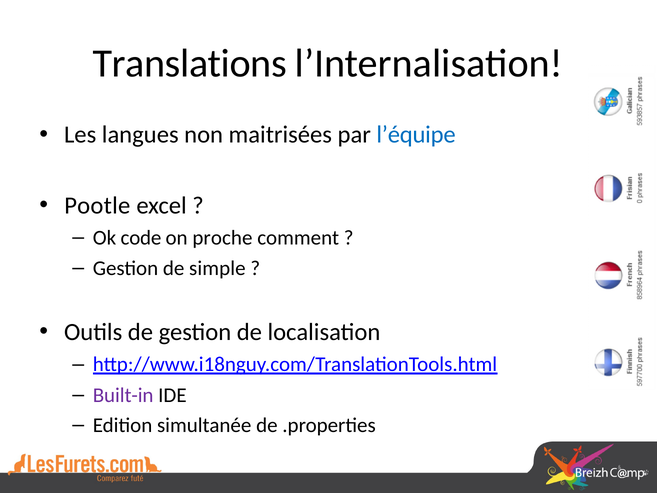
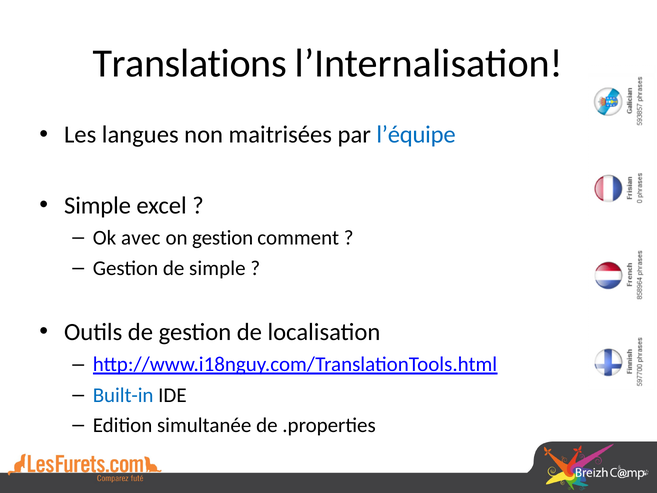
Pootle: Pootle -> Simple (97, 206)
code: code -> avec (141, 238)
on proche: proche -> gestion (223, 238)
Built-in colour: purple -> blue (123, 395)
